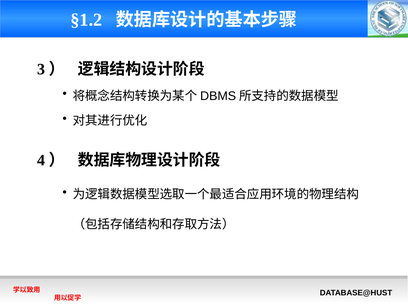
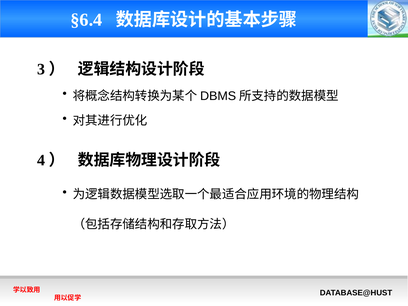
§1.2: §1.2 -> §6.4 (86, 20)
